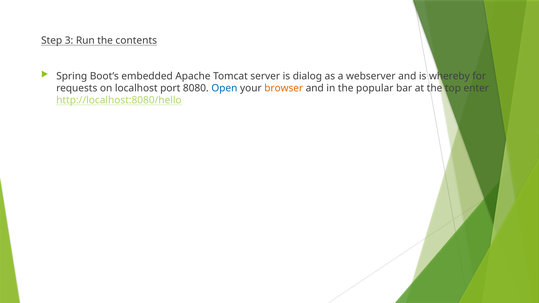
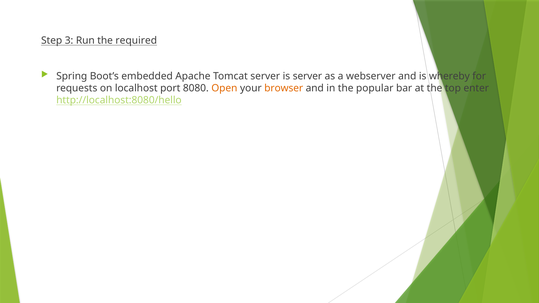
contents: contents -> required (136, 41)
is dialog: dialog -> server (307, 76)
Open colour: blue -> orange (224, 88)
